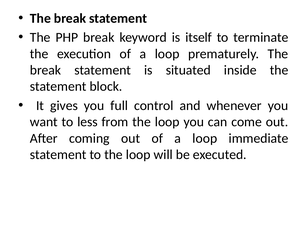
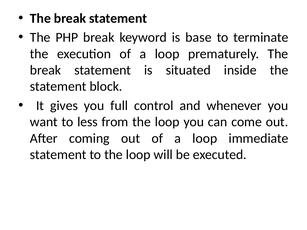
itself: itself -> base (198, 37)
